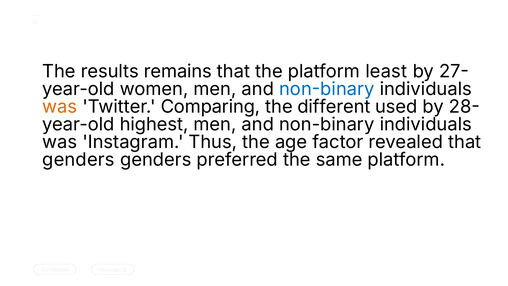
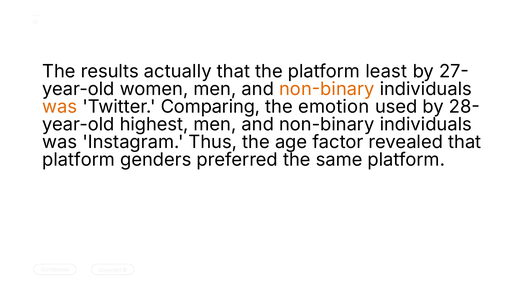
remains: remains -> actually (178, 71)
non-binary colour: blue -> orange (327, 89)
different: different -> emotion (334, 107)
genders: genders -> platform (79, 160)
